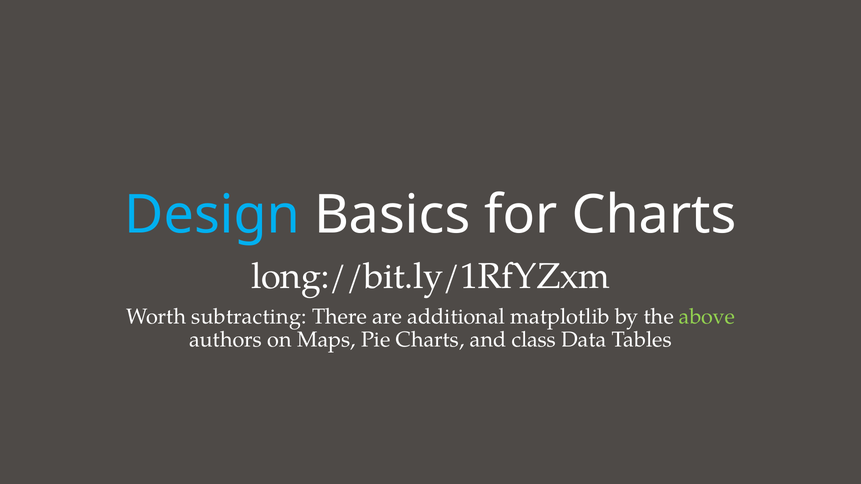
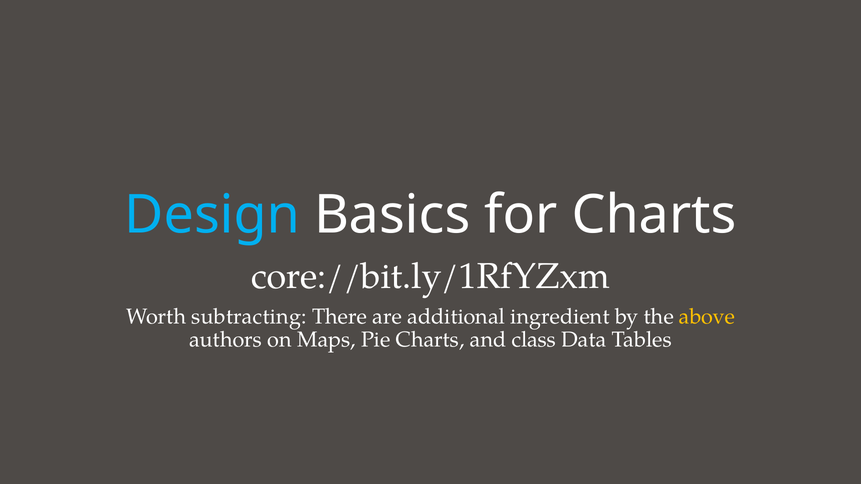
long://bit.ly/1RfYZxm: long://bit.ly/1RfYZxm -> core://bit.ly/1RfYZxm (430, 277)
matplotlib: matplotlib -> ingredient (560, 317)
above colour: light green -> yellow (707, 317)
